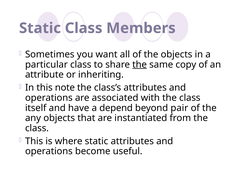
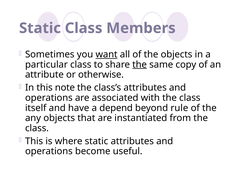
want underline: none -> present (107, 55)
inheriting: inheriting -> otherwise (101, 75)
pair: pair -> rule (179, 108)
